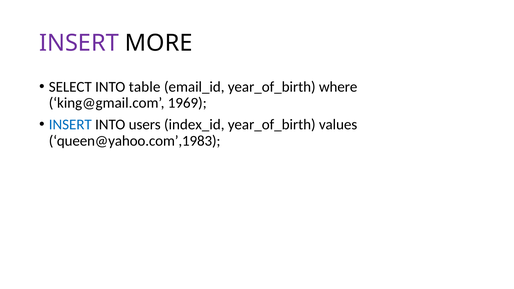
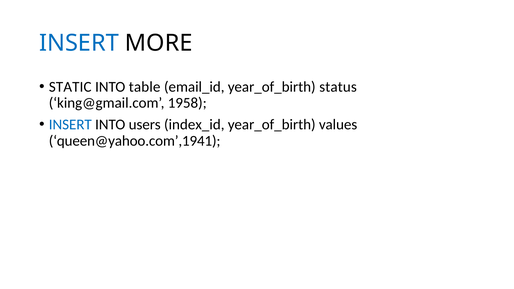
INSERT colour: purple -> blue (79, 43)
SELECT: SELECT -> STATIC (70, 87)
where: where -> status (338, 87)
1969: 1969 -> 1958 (187, 103)
queen@yahoo.com’,1983: queen@yahoo.com’,1983 -> queen@yahoo.com’,1941 (135, 141)
